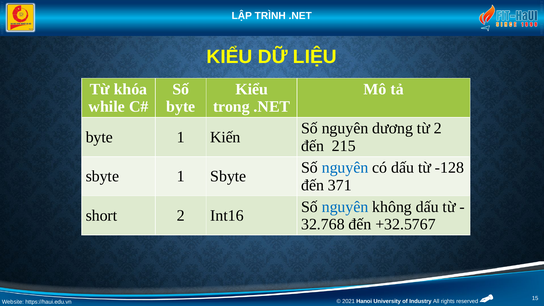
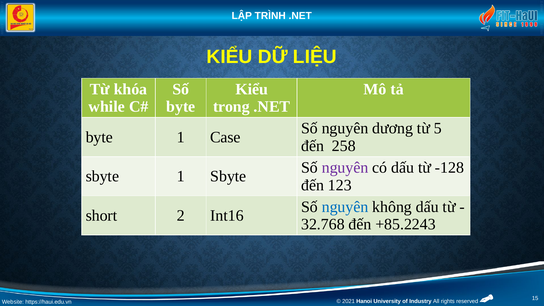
từ 2: 2 -> 5 (438, 128)
Kiến: Kiến -> Case (225, 137)
215: 215 -> 258 (344, 146)
nguyên colour: blue -> purple (345, 168)
371: 371 -> 123 (340, 185)
+32.5767: +32.5767 -> +85.2243 (406, 224)
